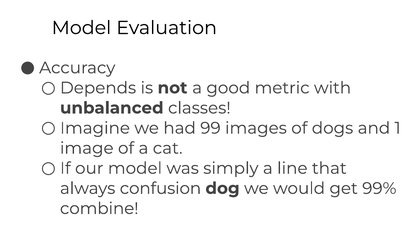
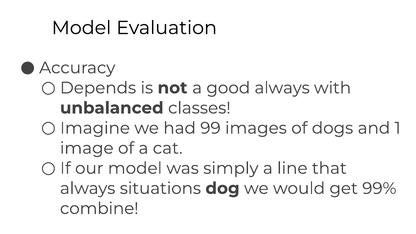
good metric: metric -> always (282, 88)
confusion: confusion -> situations (160, 188)
